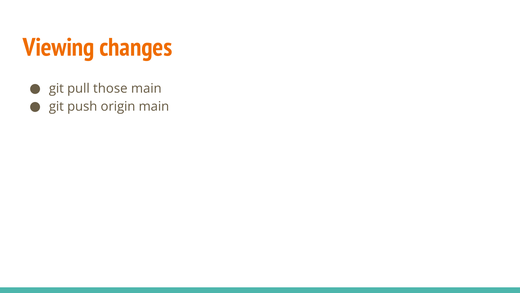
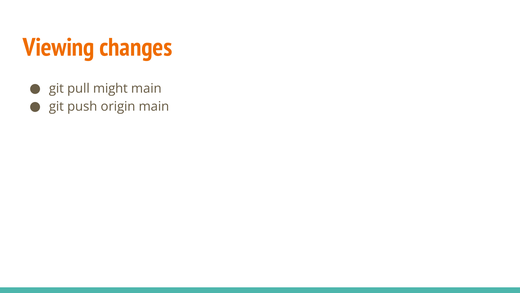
those: those -> might (110, 88)
